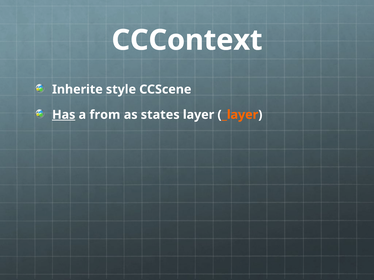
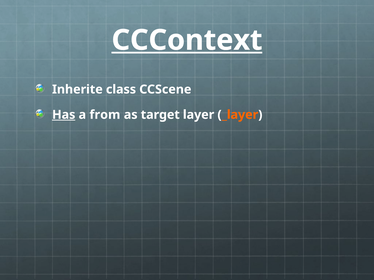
CCContext underline: none -> present (187, 40)
style: style -> class (121, 90)
states: states -> target (160, 115)
